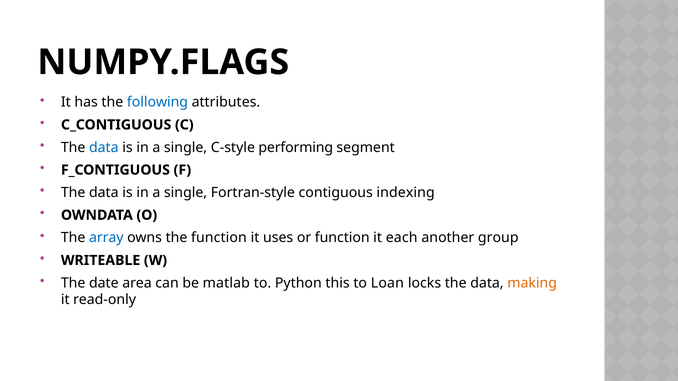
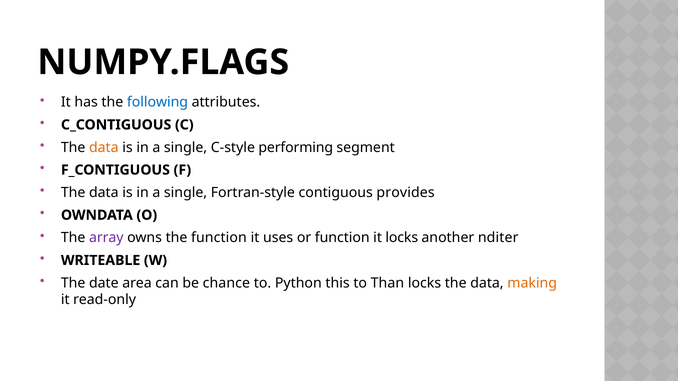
data colour: blue -> orange (104, 148)
indexing: indexing -> provides (406, 193)
array colour: blue -> purple (106, 238)
it each: each -> locks (402, 238)
group: group -> nditer (498, 238)
matlab: matlab -> chance (226, 283)
Loan: Loan -> Than (387, 283)
